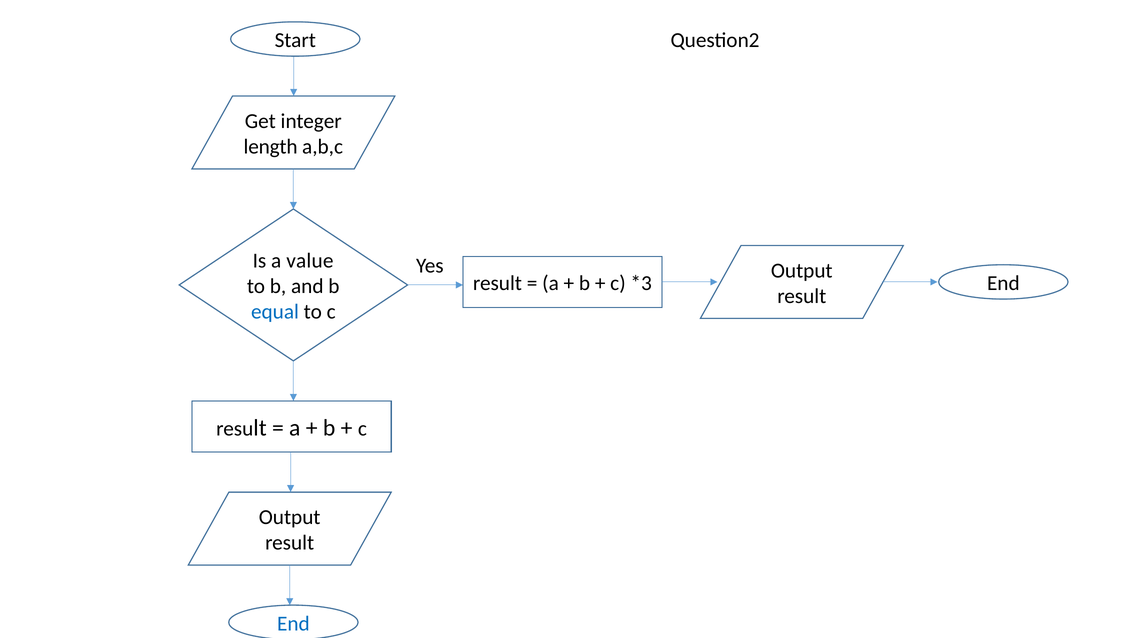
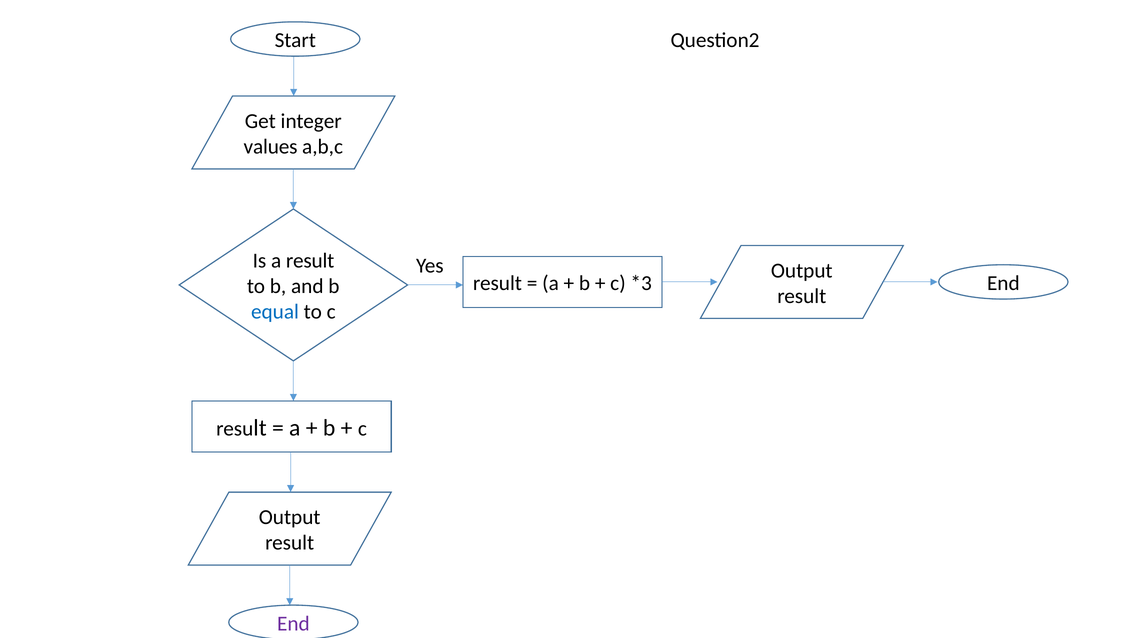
length: length -> values (271, 147)
a value: value -> result (310, 261)
End colour: blue -> purple (293, 624)
